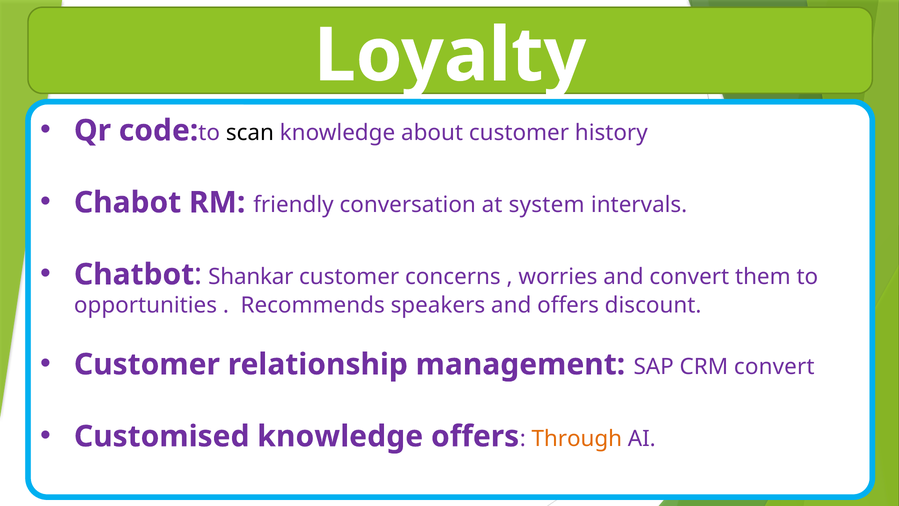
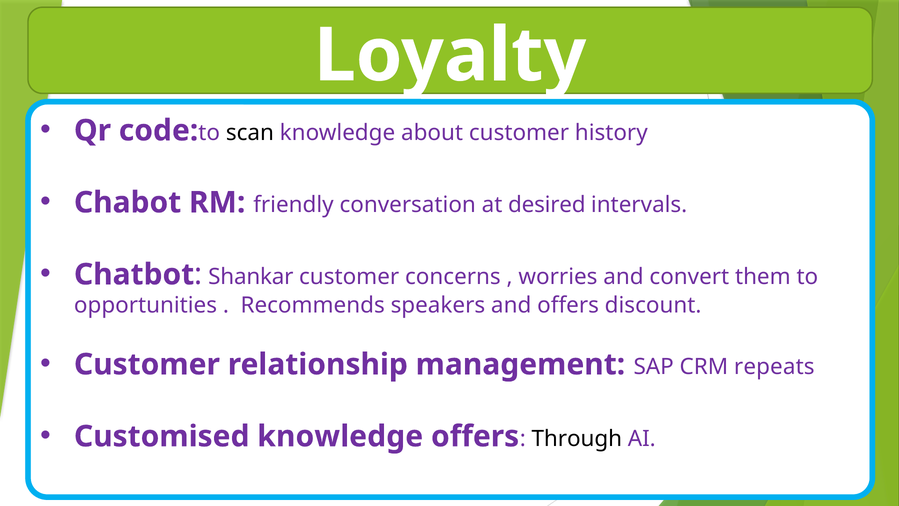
system: system -> desired (547, 205)
CRM convert: convert -> repeats (774, 367)
Through colour: orange -> black (577, 439)
